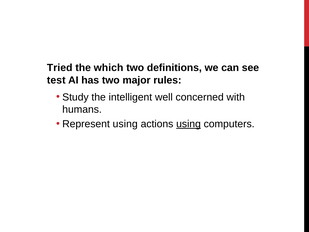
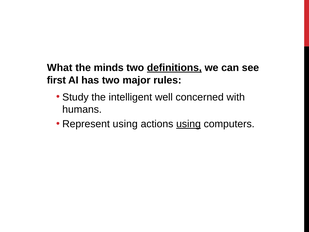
Tried: Tried -> What (60, 68)
which: which -> minds (109, 68)
definitions underline: none -> present (174, 68)
test: test -> first (56, 80)
